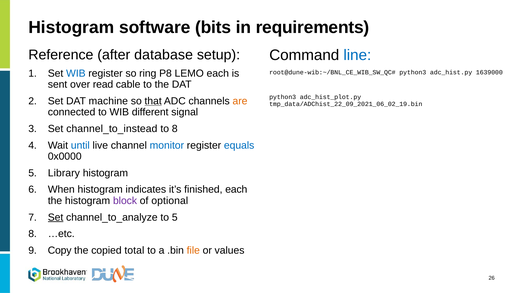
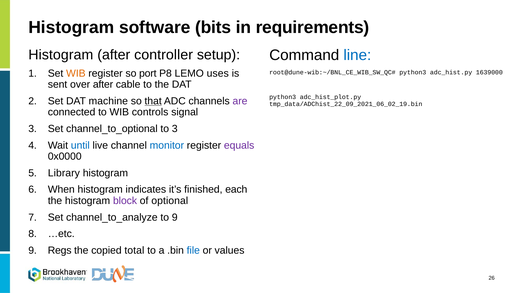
Reference: Reference -> Histogram (61, 55)
database: database -> controller (164, 55)
WIB colour: blue -> orange (76, 73)
ring: ring -> port (148, 73)
LEMO each: each -> uses (218, 73)
over read: read -> after (103, 85)
are colour: orange -> purple (240, 101)
different: different -> controls (150, 112)
channel_to_instead: channel_to_instead -> channel_to_optional (112, 129)
to 8: 8 -> 3 (175, 129)
equals colour: blue -> purple (239, 145)
Set underline: present -> none (56, 217)
to 5: 5 -> 9 (175, 217)
Copy: Copy -> Regs (60, 250)
file colour: orange -> blue (193, 250)
